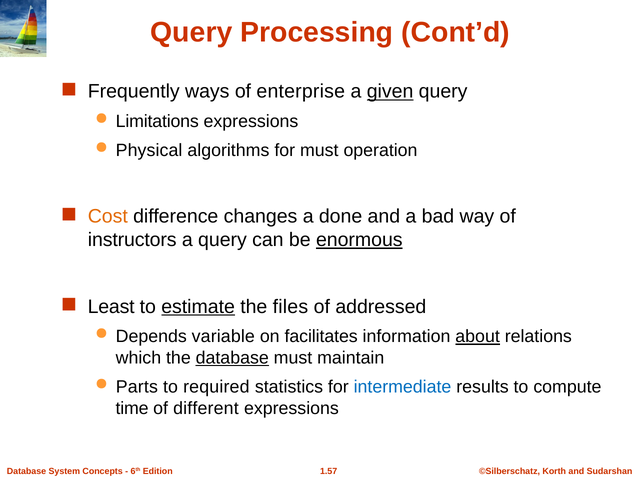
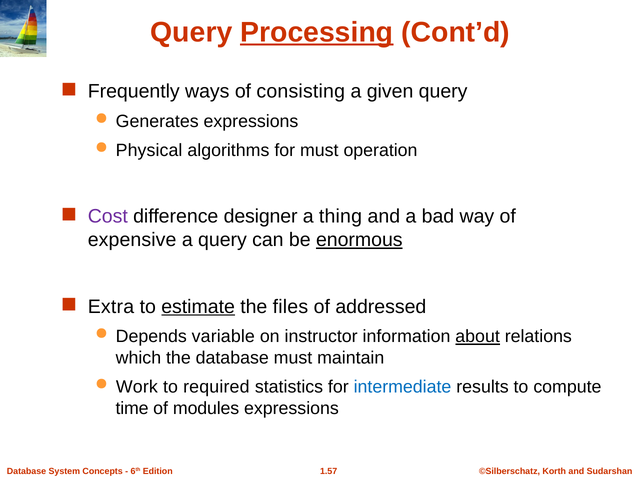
Processing underline: none -> present (317, 32)
enterprise: enterprise -> consisting (301, 92)
given underline: present -> none (390, 92)
Limitations: Limitations -> Generates (157, 122)
Cost colour: orange -> purple (108, 217)
changes: changes -> designer (261, 217)
done: done -> thing (340, 217)
instructors: instructors -> expensive (132, 240)
Least: Least -> Extra (111, 307)
facilitates: facilitates -> instructor (321, 337)
database underline: present -> none (232, 358)
Parts: Parts -> Work (137, 387)
different: different -> modules (206, 409)
